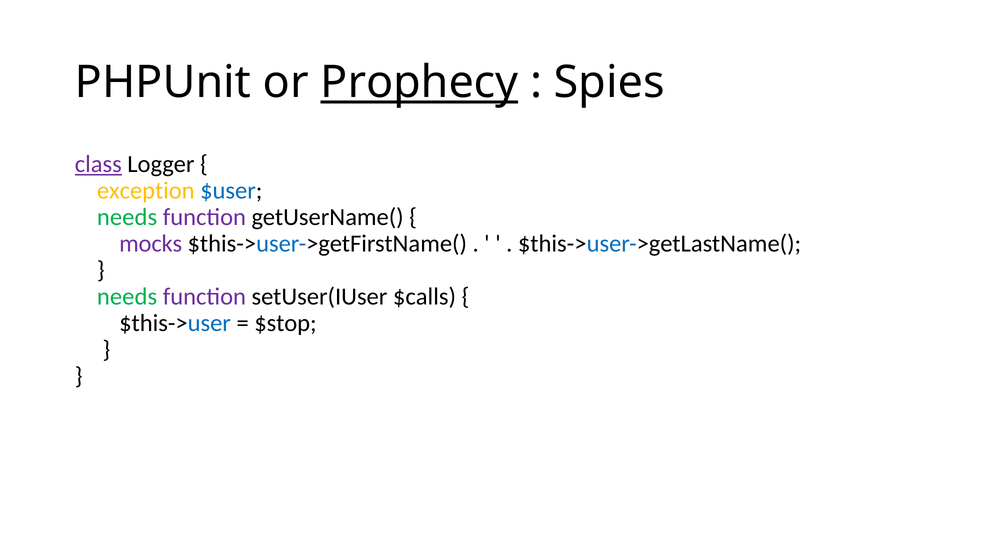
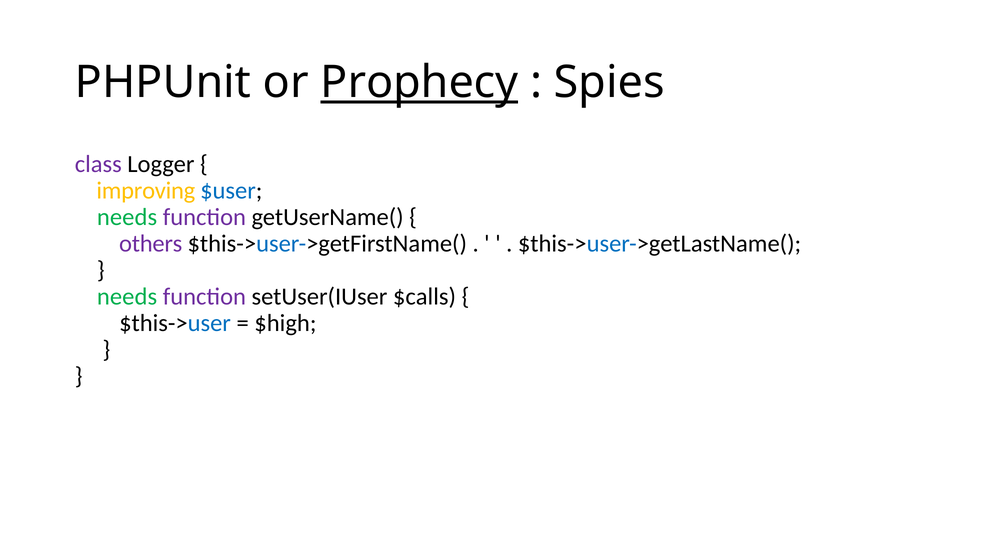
class underline: present -> none (98, 164)
exception: exception -> improving (146, 190)
mocks: mocks -> others (151, 244)
$stop: $stop -> $high (285, 323)
